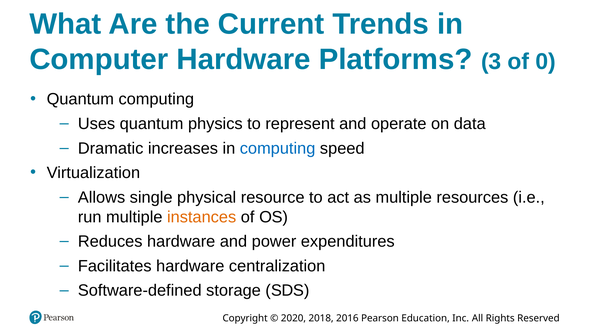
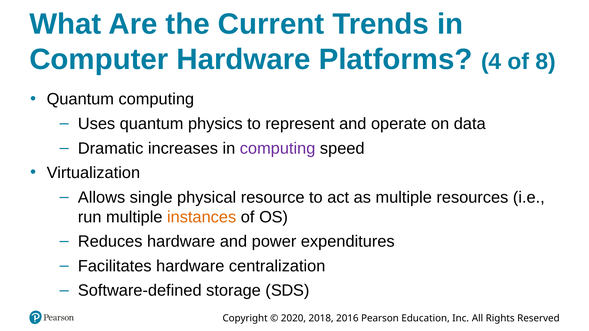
3: 3 -> 4 (491, 62)
0: 0 -> 8 (546, 62)
computing colour: blue -> purple (278, 148)
